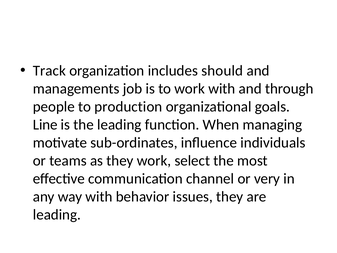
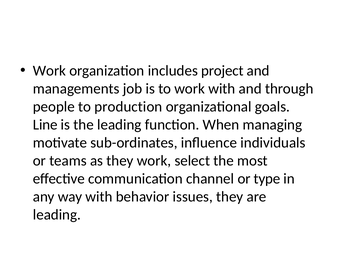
Track: Track -> Work (49, 71)
should: should -> project (222, 71)
very: very -> type (267, 179)
